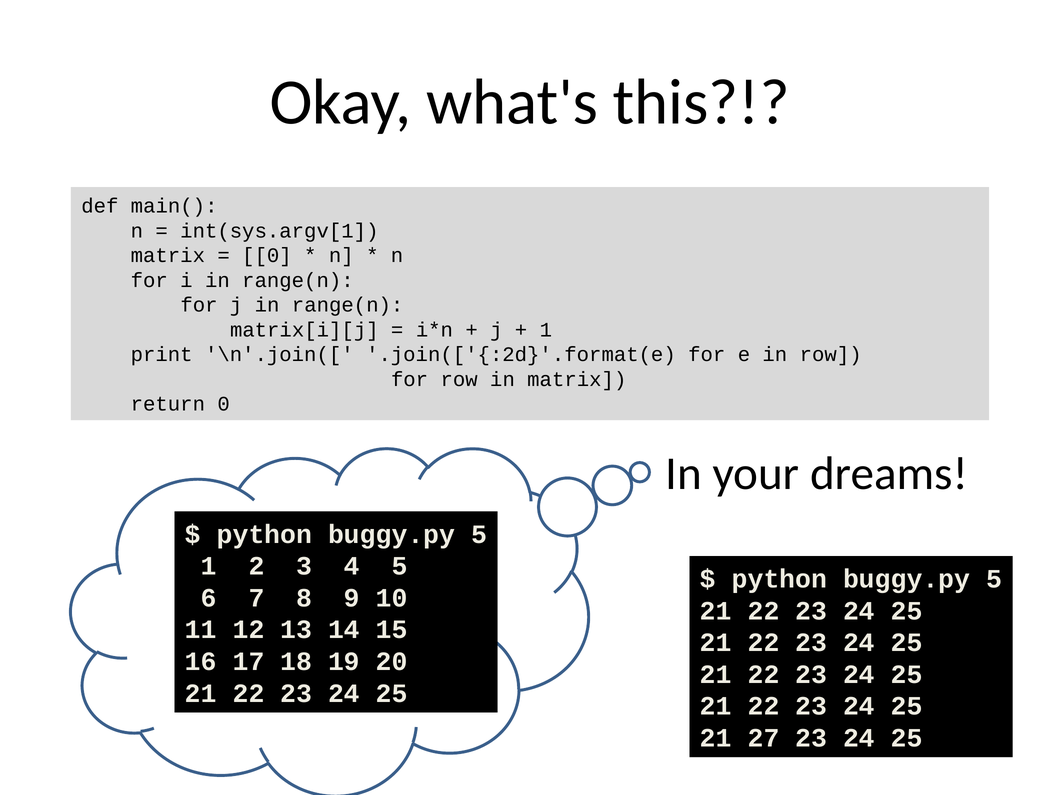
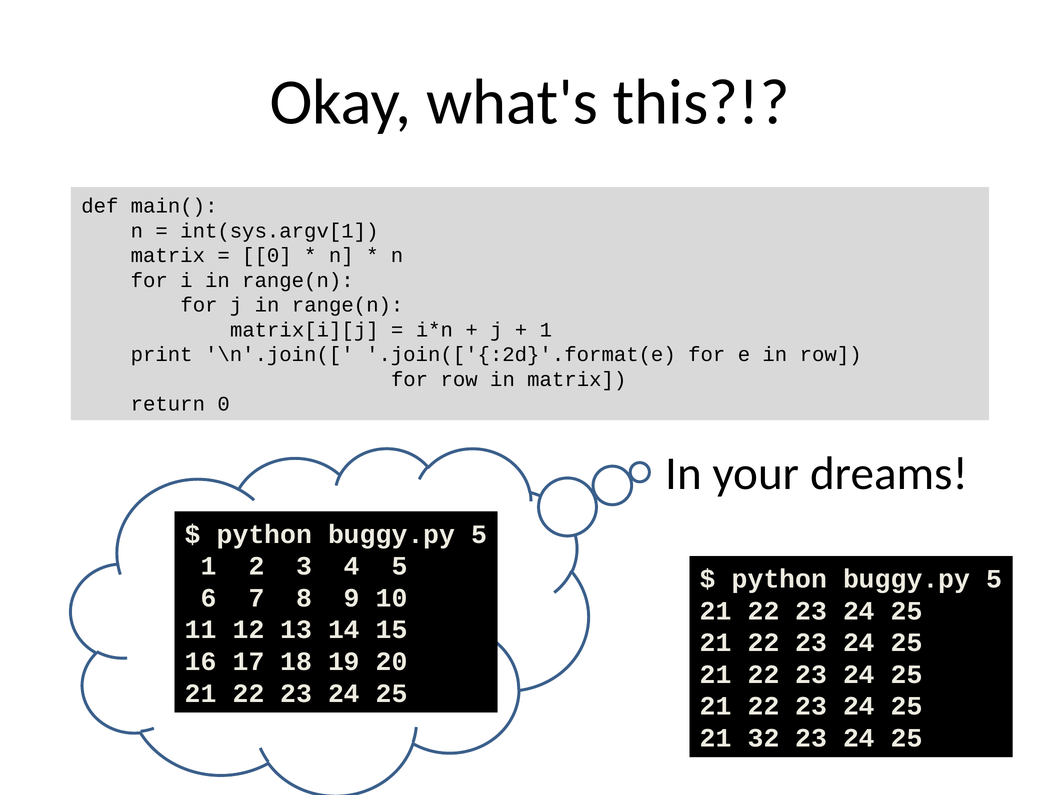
27: 27 -> 32 (764, 738)
